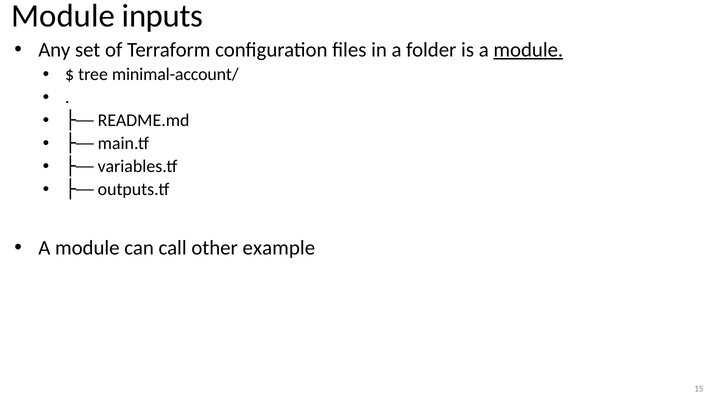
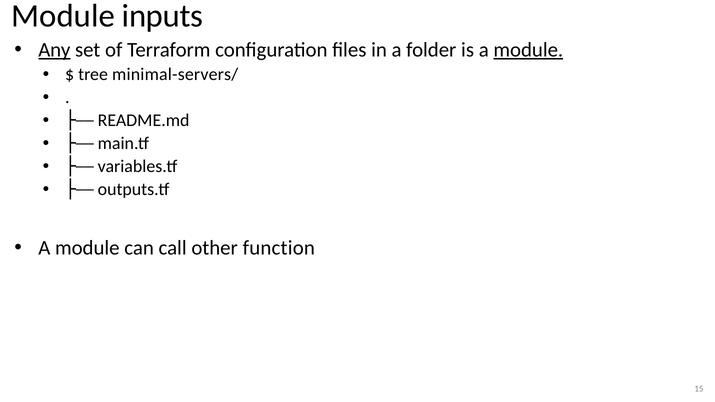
Any underline: none -> present (54, 50)
minimal-account/: minimal-account/ -> minimal-servers/ (175, 74)
example: example -> function (279, 248)
